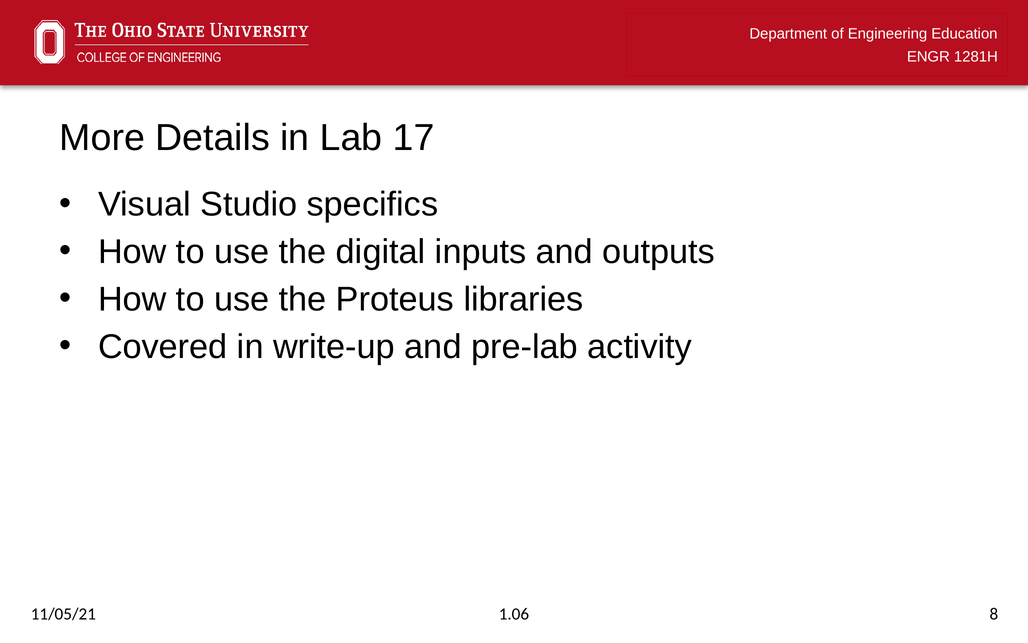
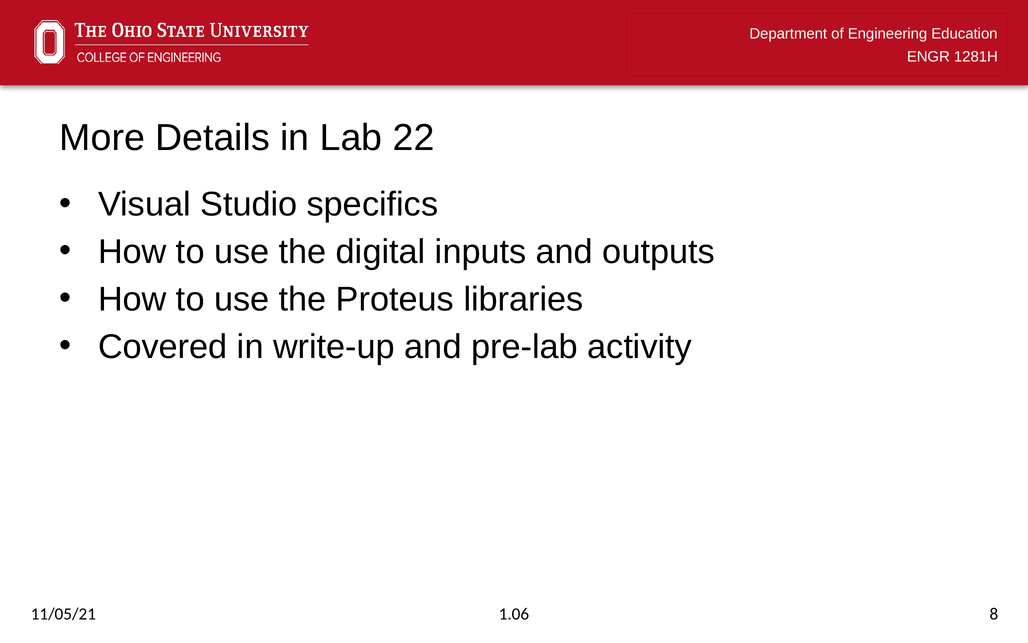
17: 17 -> 22 (414, 138)
